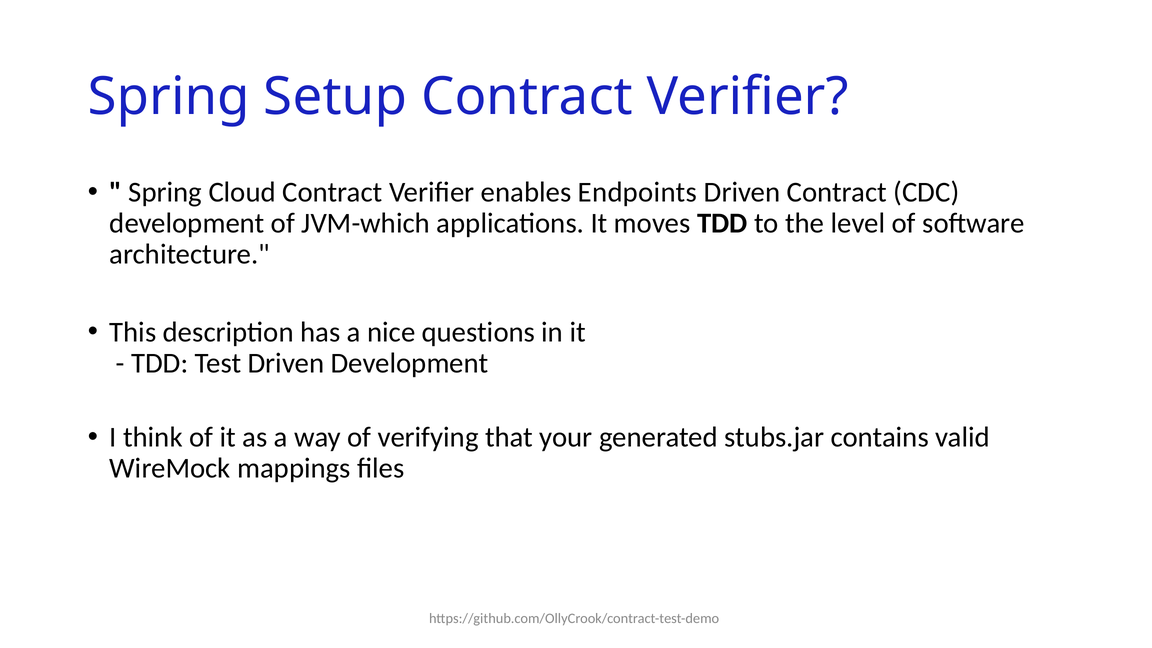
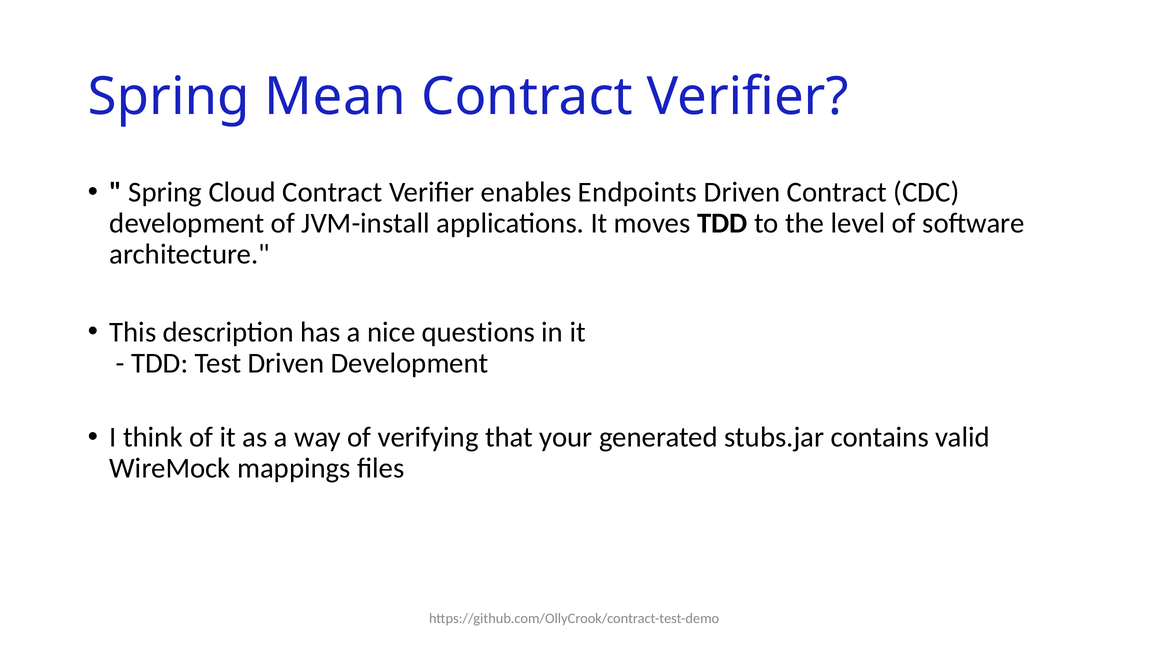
Setup: Setup -> Mean (335, 97)
JVM-which: JVM-which -> JVM-install (366, 223)
